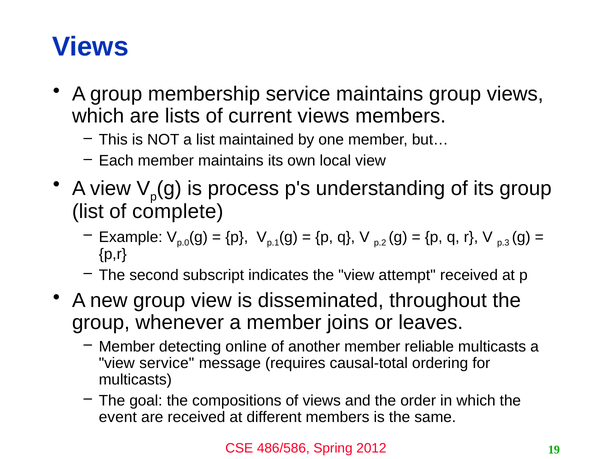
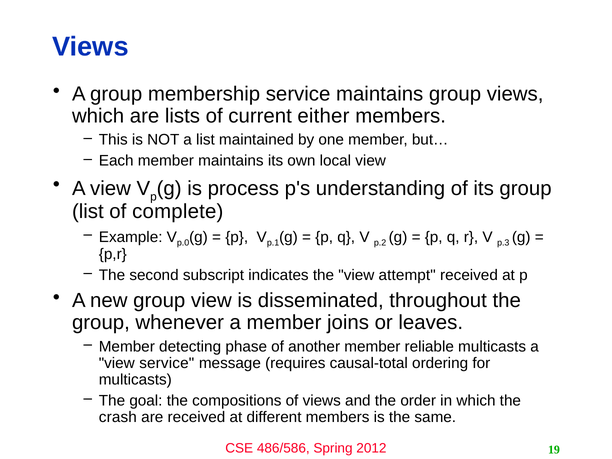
current views: views -> either (323, 116)
online: online -> phase (246, 346)
event: event -> crash (118, 417)
